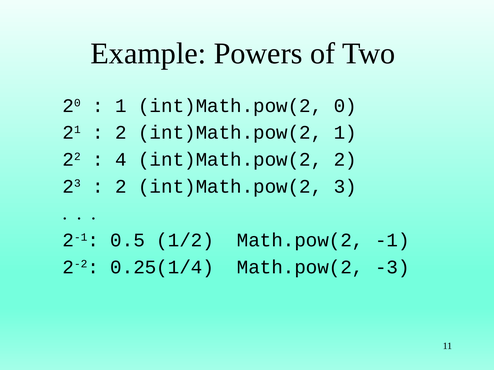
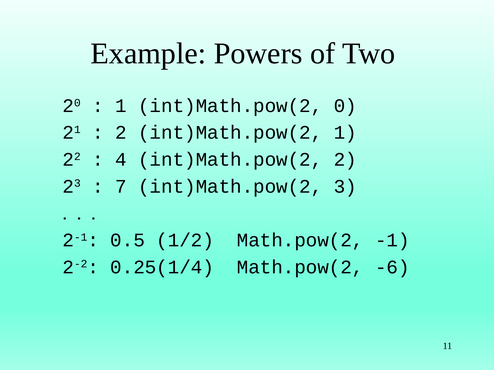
2: 2 -> 7 (121, 187)
-3: -3 -> -6 (392, 267)
